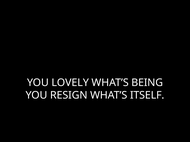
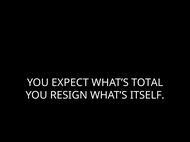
LOVELY: LOVELY -> EXPECT (70, 83)
BEING: BEING -> TOTAL (147, 83)
